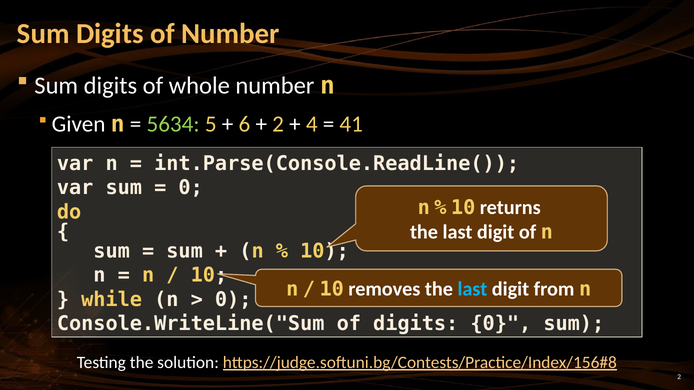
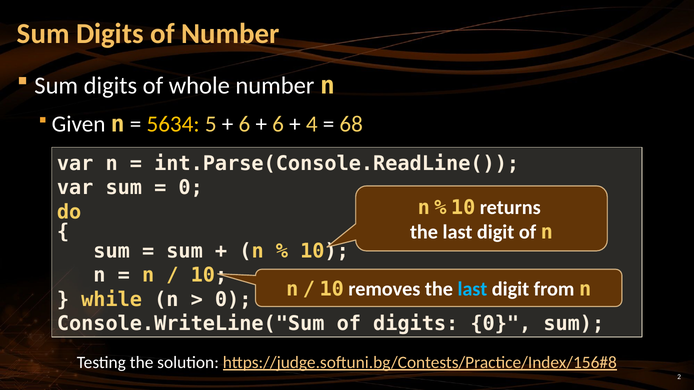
5634 colour: light green -> yellow (173, 124)
2: 2 -> 6 (278, 124)
41: 41 -> 68 (351, 124)
